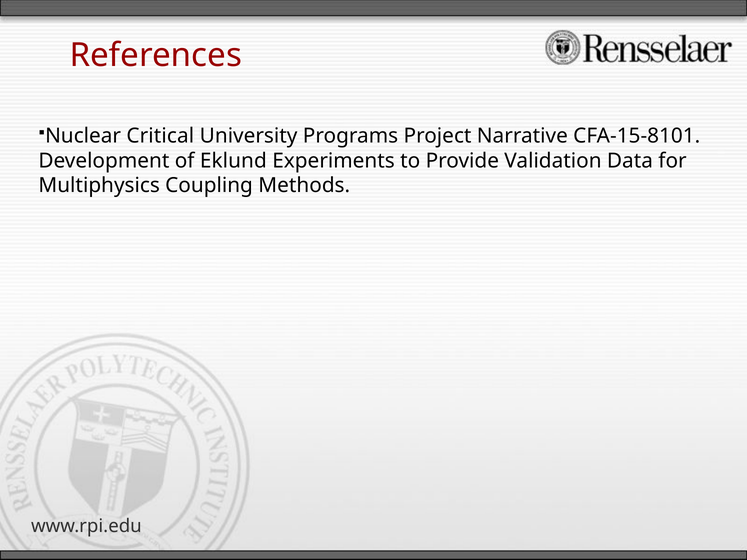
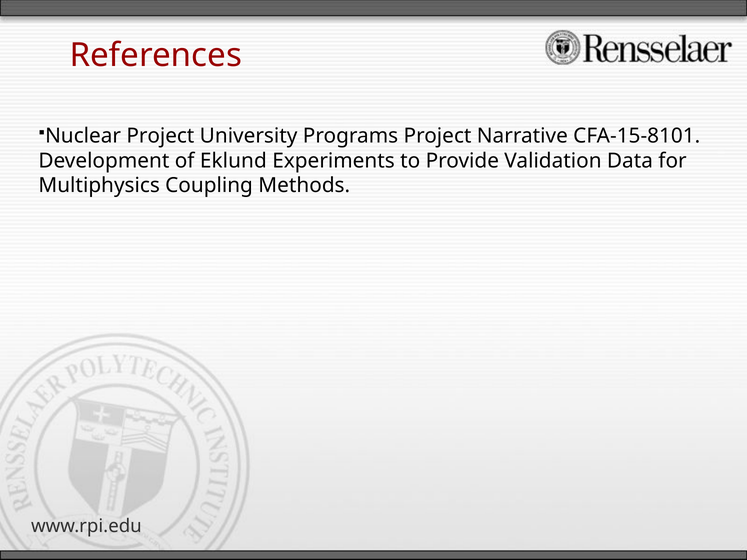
Nuclear Critical: Critical -> Project (160, 136)
